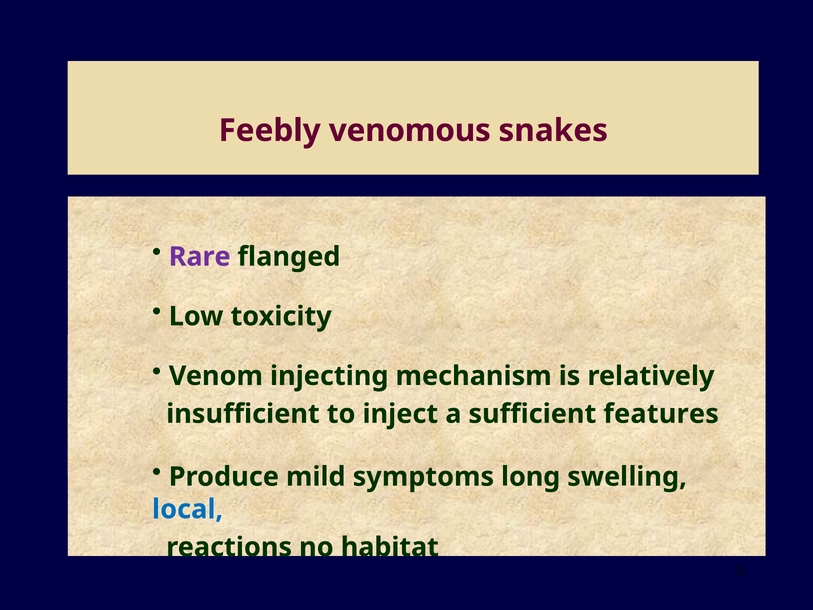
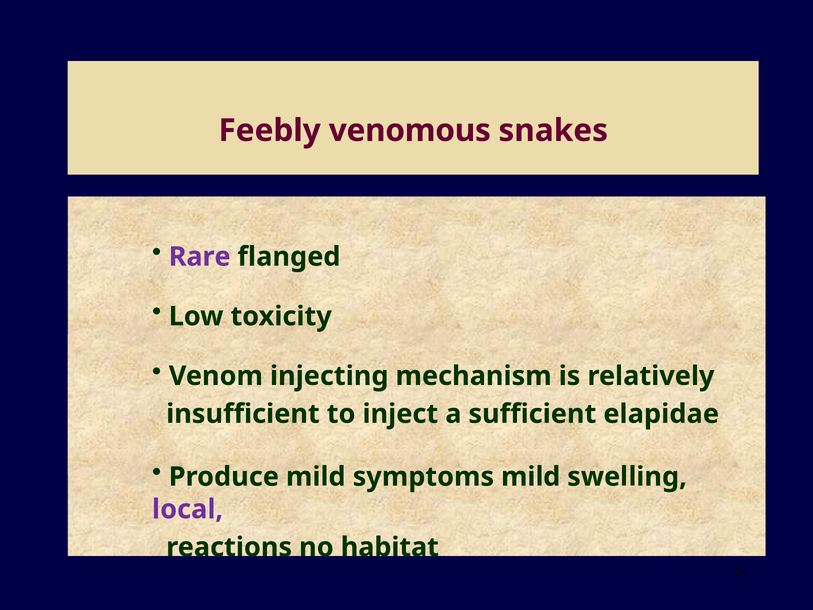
features: features -> elapidae (661, 414)
symptoms long: long -> mild (531, 477)
local colour: blue -> purple (188, 509)
